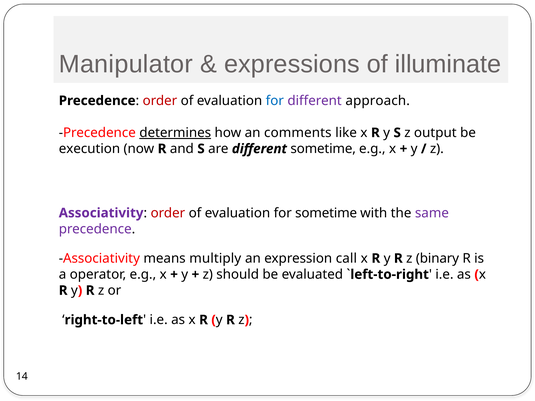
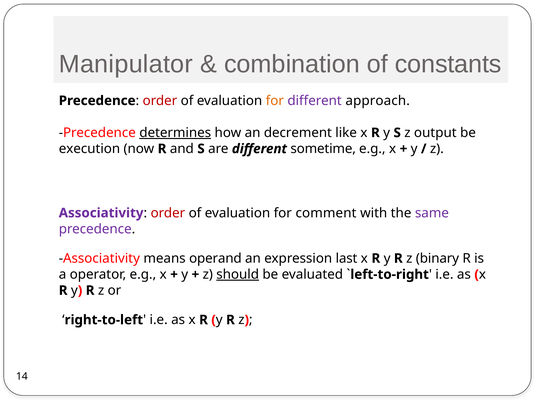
expressions: expressions -> combination (292, 64)
illuminate: illuminate -> constants (448, 64)
for colour: blue -> orange (275, 101)
comments: comments -> decrement (298, 133)
for sometime: sometime -> comment (326, 213)
multiply: multiply -> operand (215, 259)
call: call -> last (347, 259)
should underline: none -> present (238, 275)
